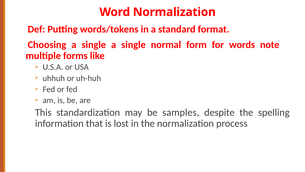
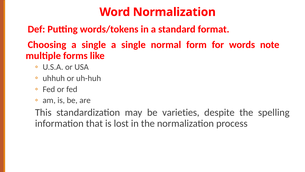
samples: samples -> varieties (181, 112)
